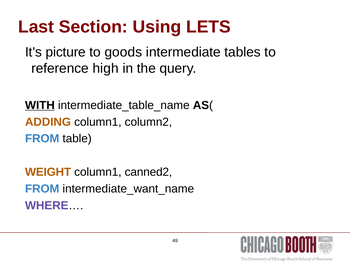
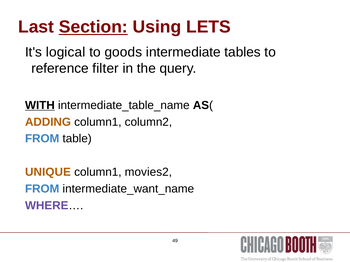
Section underline: none -> present (93, 27)
picture: picture -> logical (66, 52)
high: high -> filter (106, 69)
WEIGHT: WEIGHT -> UNIQUE (48, 172)
canned2: canned2 -> movies2 (148, 172)
